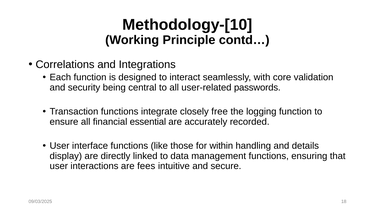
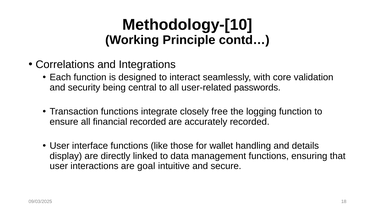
financial essential: essential -> recorded (148, 122)
within: within -> wallet (221, 146)
fees: fees -> goal (146, 166)
